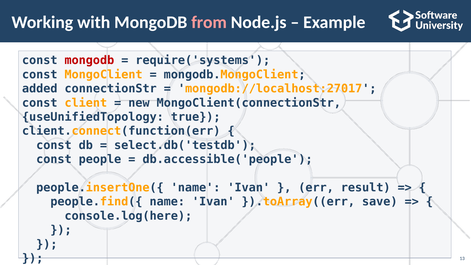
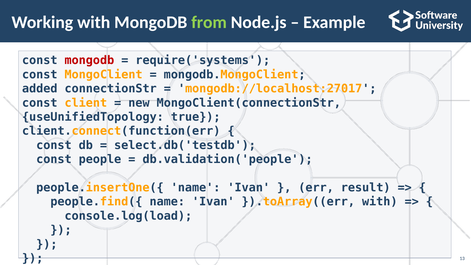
from colour: pink -> light green (209, 22)
db.accessible('people: db.accessible('people -> db.validation('people (228, 159)
}).toArray((err save: save -> with (380, 202)
console.log(here: console.log(here -> console.log(load (128, 216)
